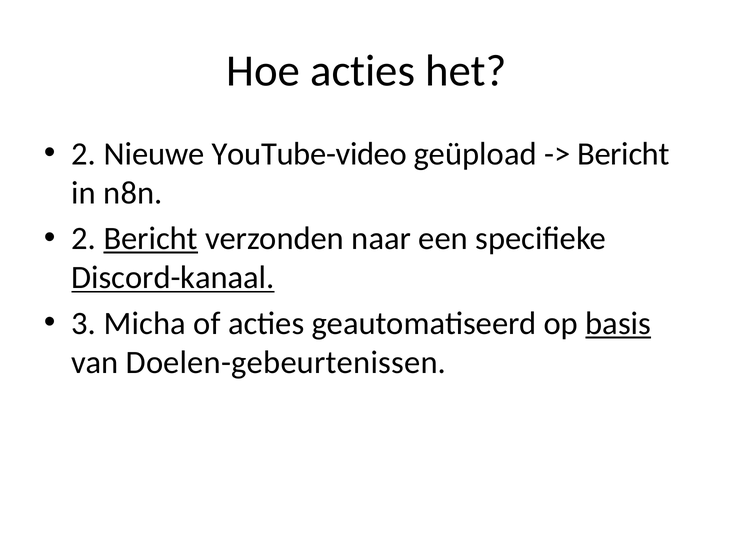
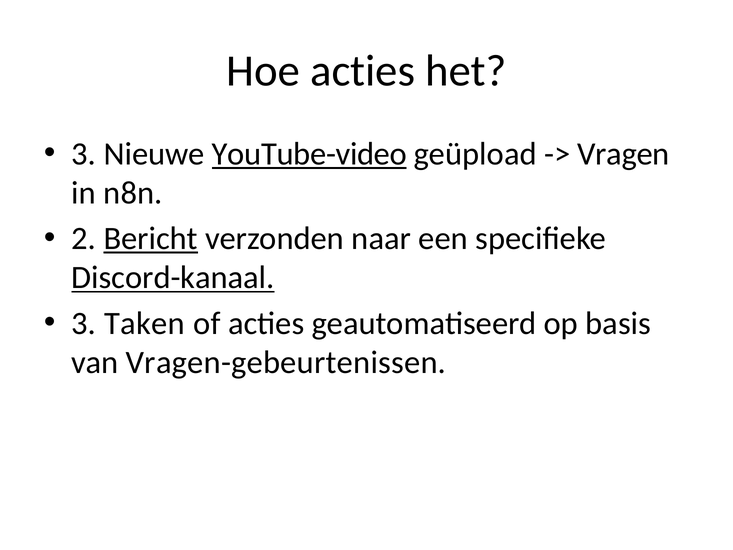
2: 2 -> 3 (84, 154)
YouTube-video underline: none -> present (309, 154)
Bericht: Bericht -> Vragen (623, 154)
Micha: Micha -> Taken (145, 323)
basis underline: present -> none (618, 323)
Doelen-gebeurtenissen: Doelen-gebeurtenissen -> Vragen-gebeurtenissen (286, 362)
